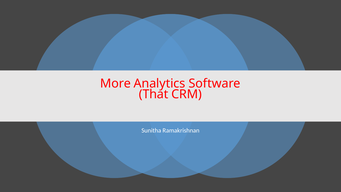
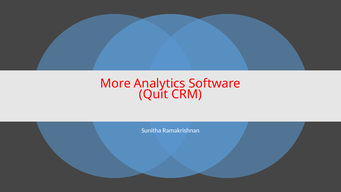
That: That -> Quit (154, 94)
